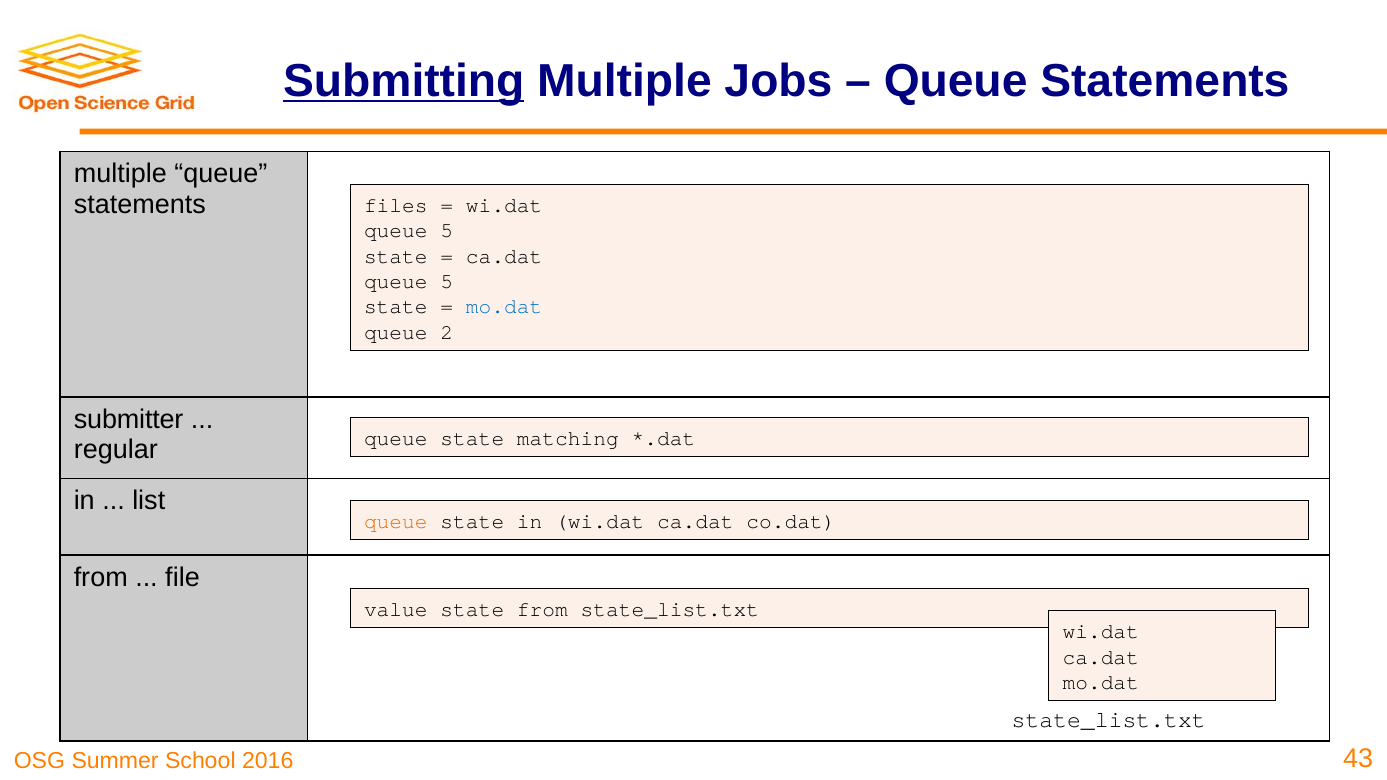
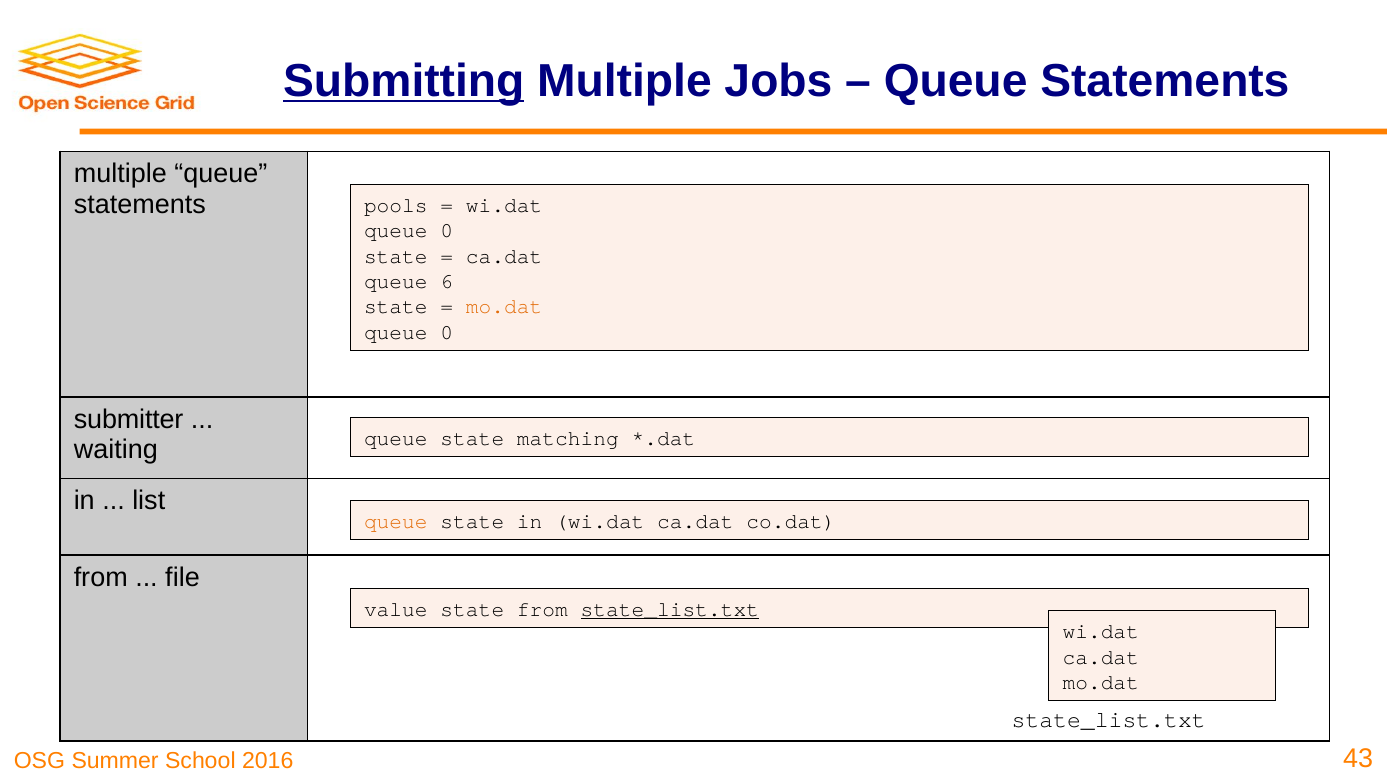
files: files -> pools (396, 205)
5: 5 -> 0 (447, 231)
5: 5 -> 6 (447, 282)
mo.dat colour: blue -> orange (504, 307)
2: 2 -> 0 (447, 332)
regular: regular -> waiting (116, 450)
state_list.txt underline: none -> present (670, 609)
